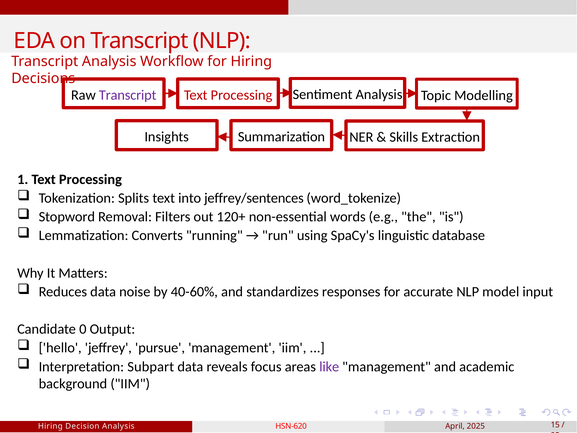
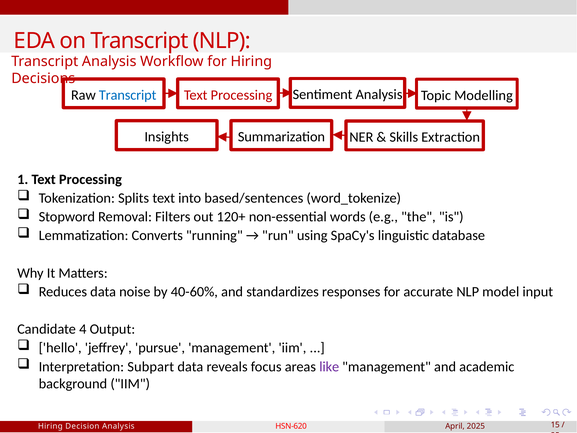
Transcript colour: purple -> blue (128, 95)
jeffrey/sentences: jeffrey/sentences -> based/sentences (254, 198)
0: 0 -> 4 (83, 329)
